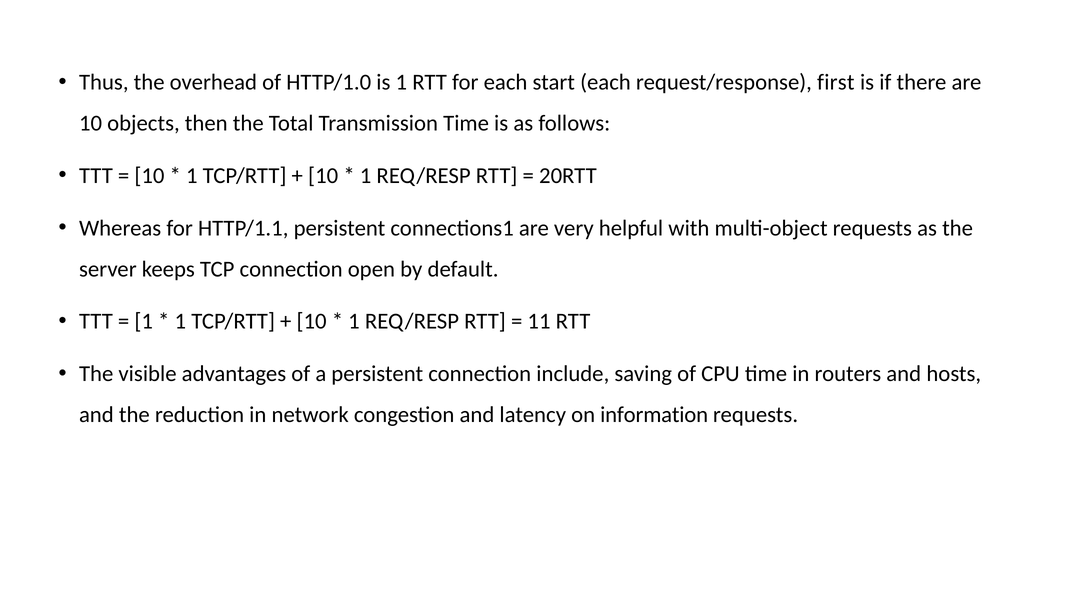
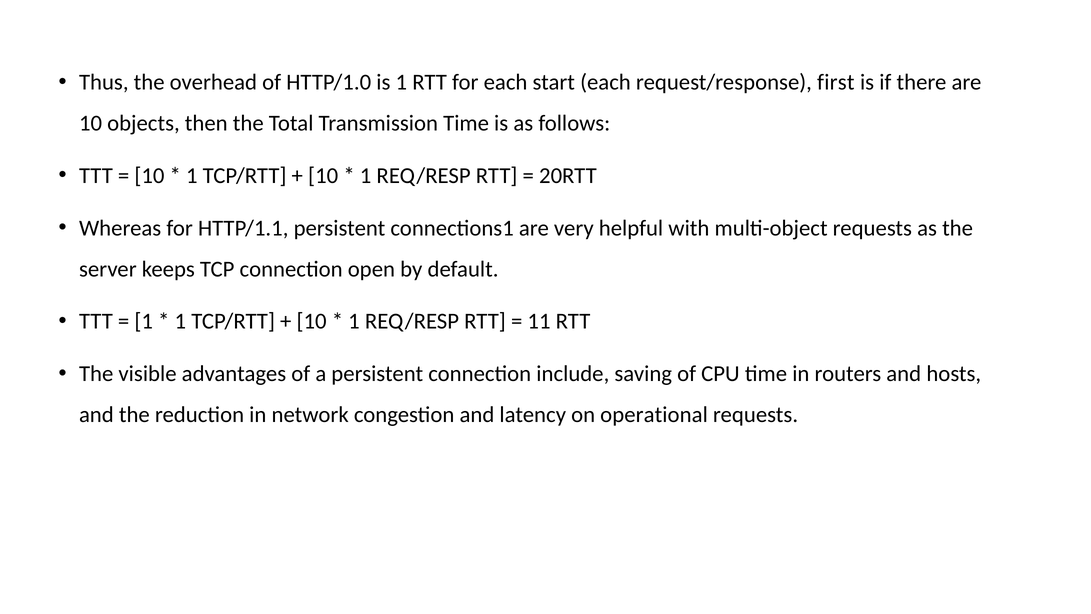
information: information -> operational (654, 415)
